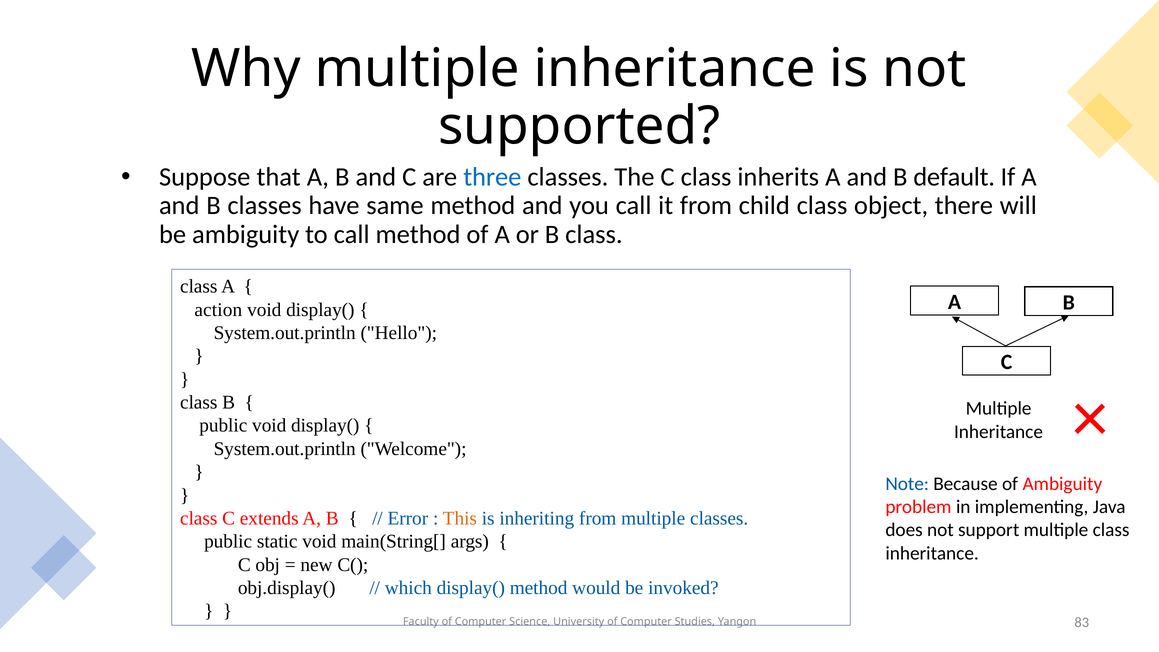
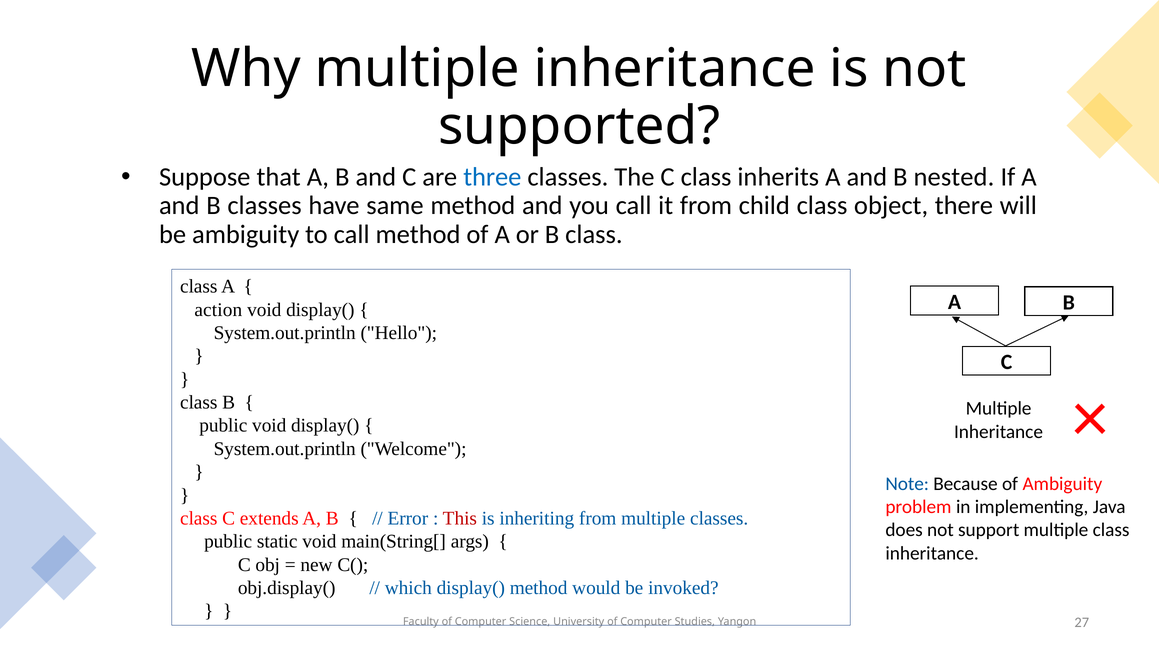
default: default -> nested (954, 177)
This colour: orange -> red (460, 518)
83: 83 -> 27 (1082, 622)
